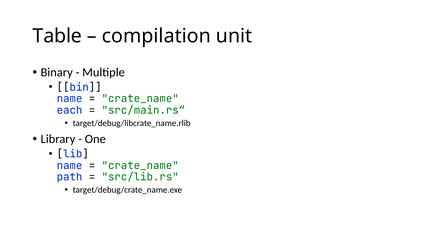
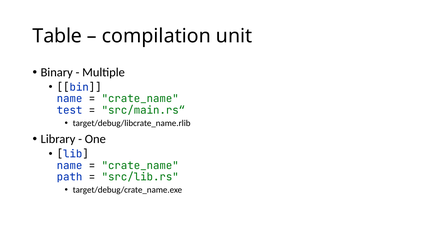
each: each -> test (70, 110)
